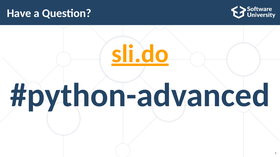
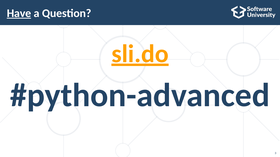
Have underline: none -> present (19, 13)
